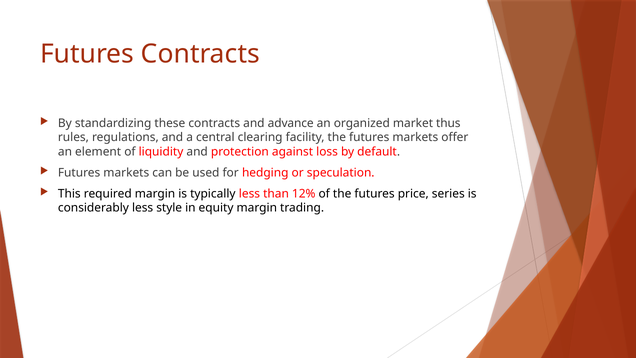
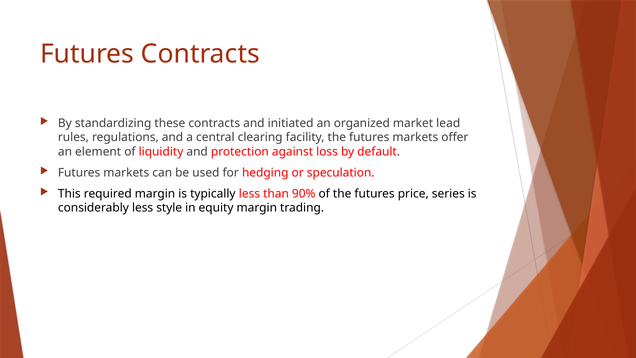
advance: advance -> initiated (291, 123)
thus: thus -> lead (448, 123)
12%: 12% -> 90% (304, 194)
